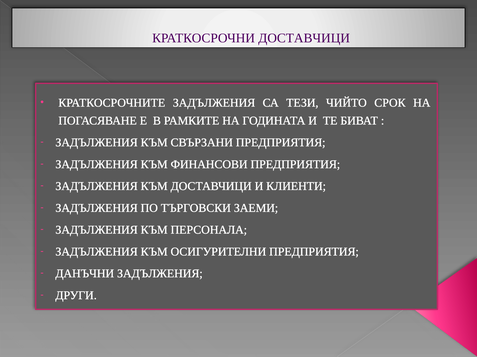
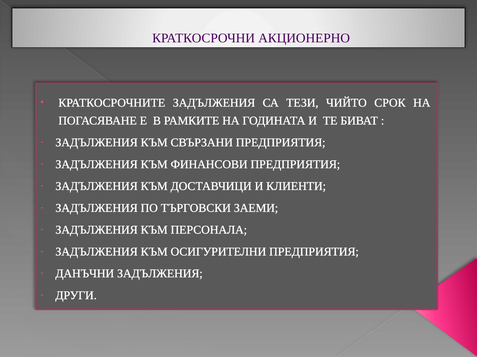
КРАТКОСРОЧНИ ДОСТАВЧИЦИ: ДОСТАВЧИЦИ -> АКЦИОНЕРНО (304, 38)
